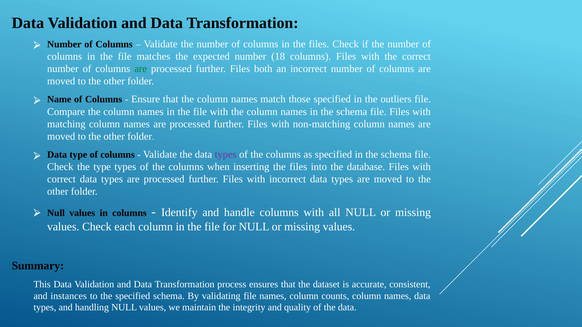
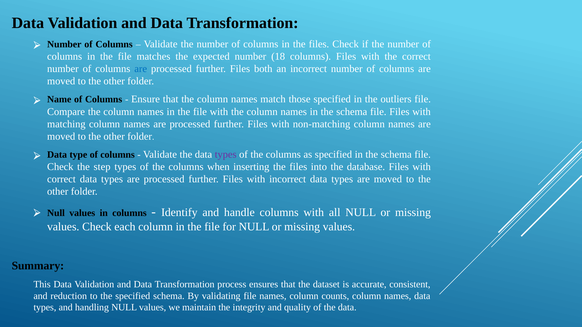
are colour: green -> blue (141, 69)
the type: type -> step (102, 167)
instances: instances -> reduction (69, 296)
